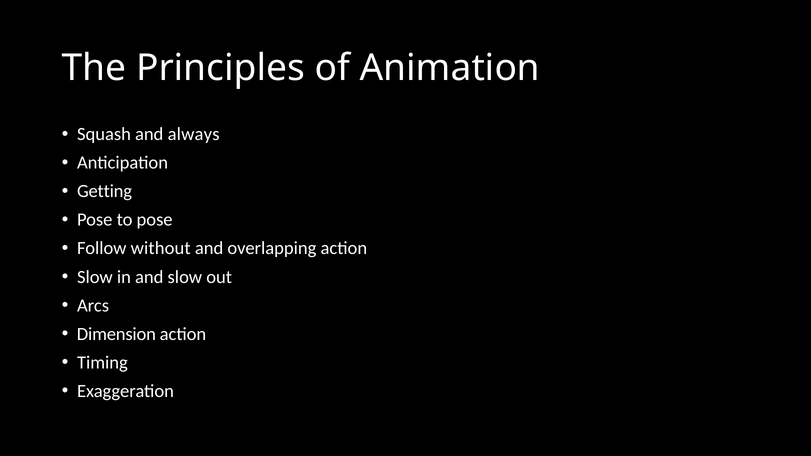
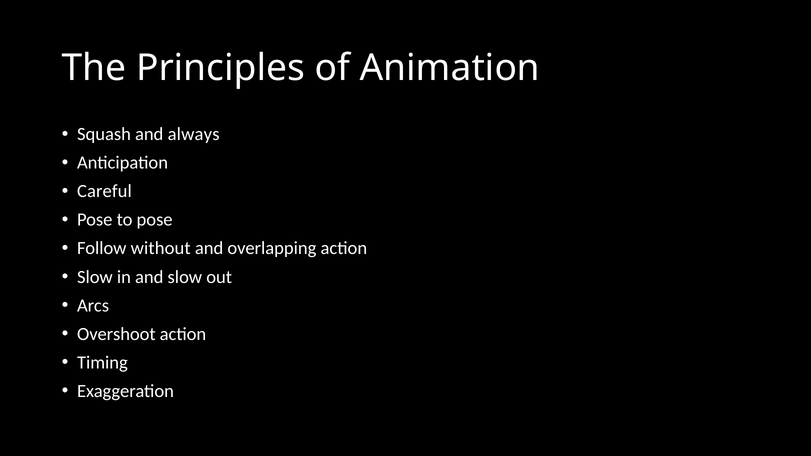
Getting: Getting -> Careful (104, 191)
Dimension: Dimension -> Overshoot (116, 334)
